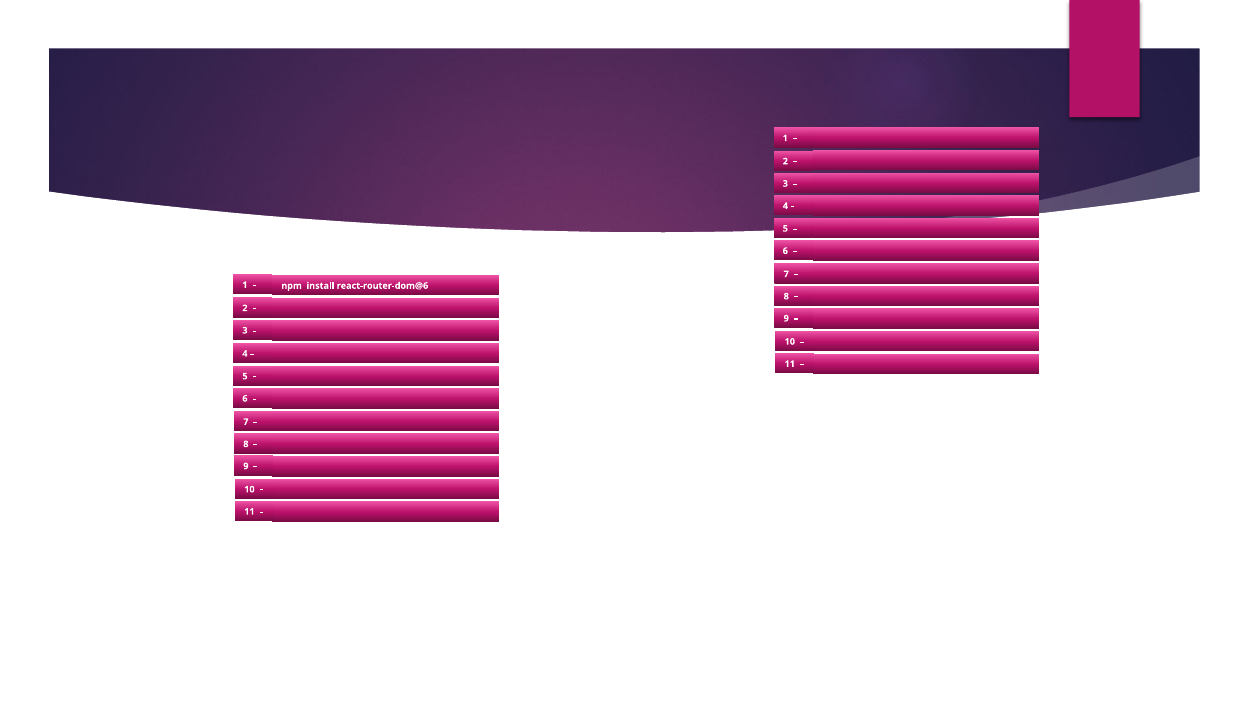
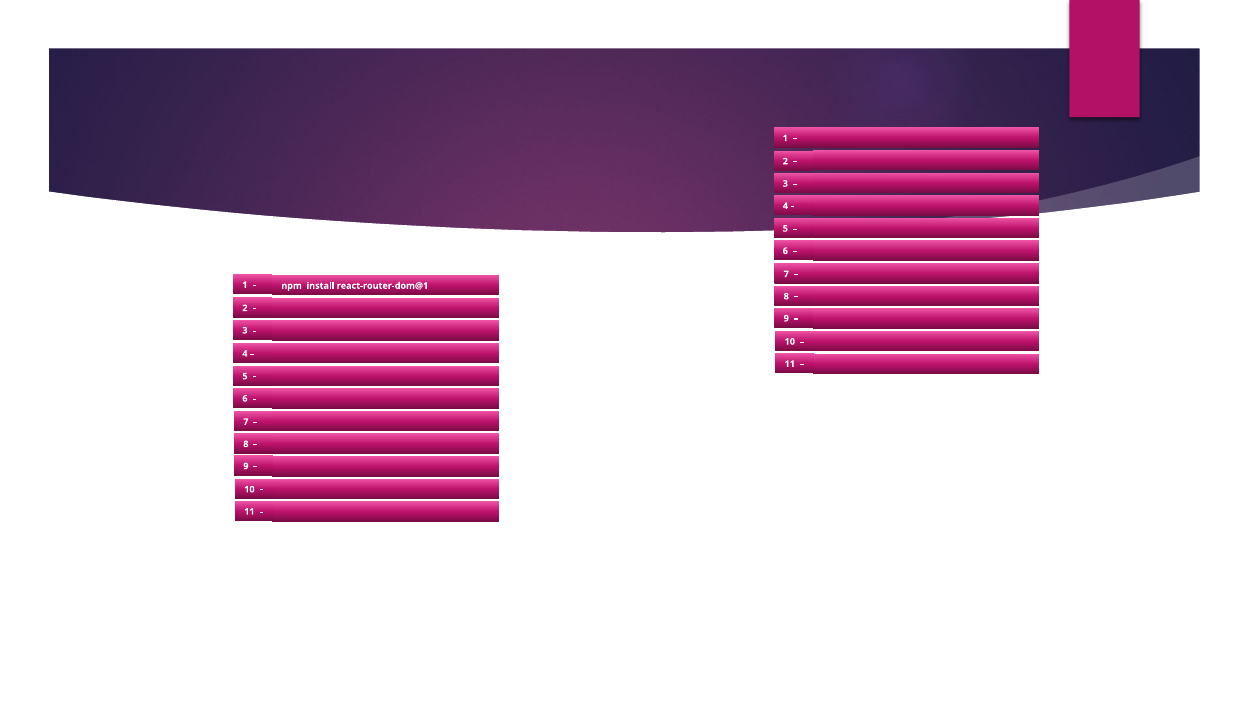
react-router-dom@6: react-router-dom@6 -> react-router-dom@1 (382, 286)
